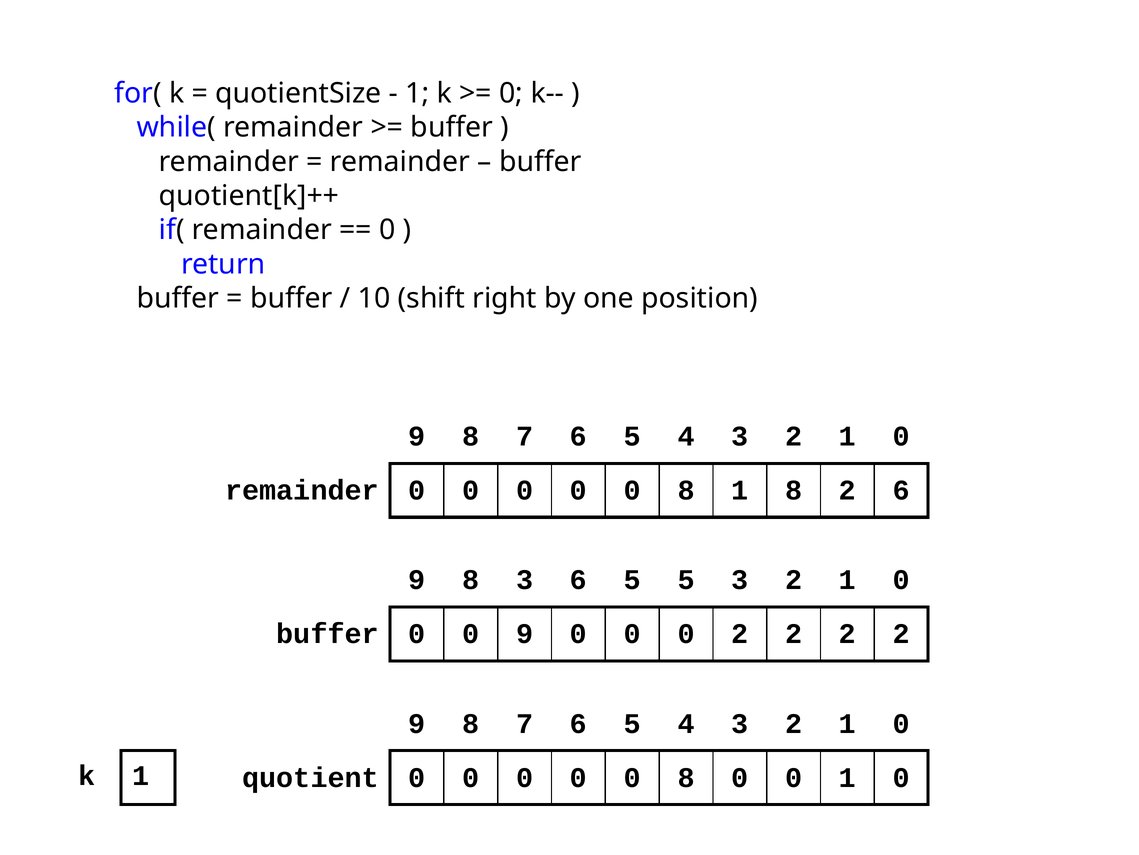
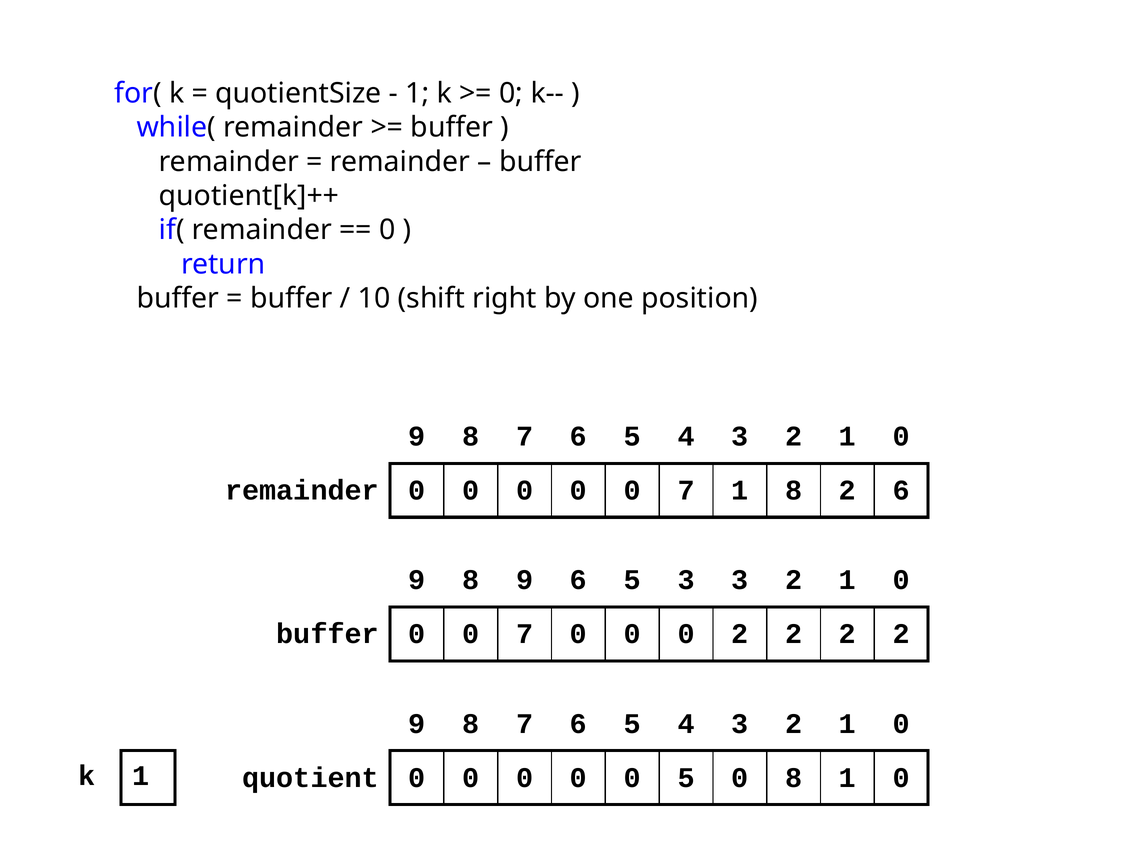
8: 8 -> 7 (686, 490)
8 3: 3 -> 9 (525, 580)
5 5: 5 -> 3 (686, 580)
buffer 0 0 9: 9 -> 7 (525, 633)
8: 8 -> 5 (686, 777)
0: 0 -> 8 (794, 777)
